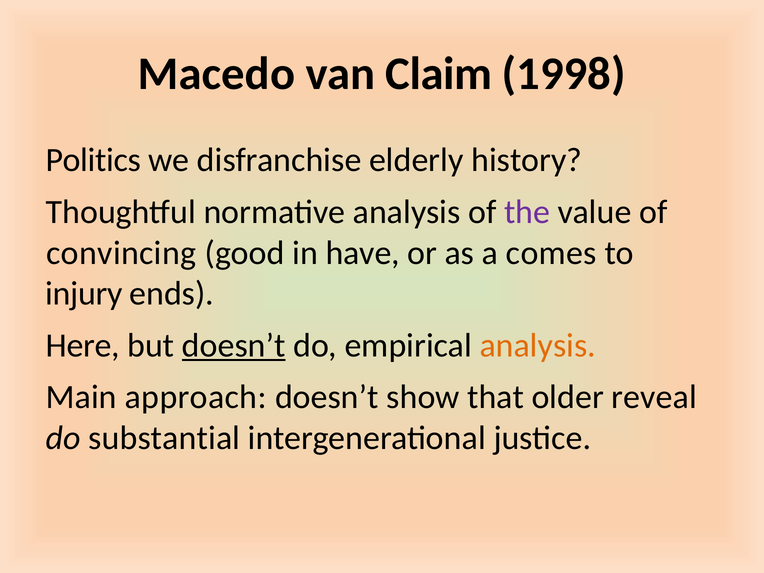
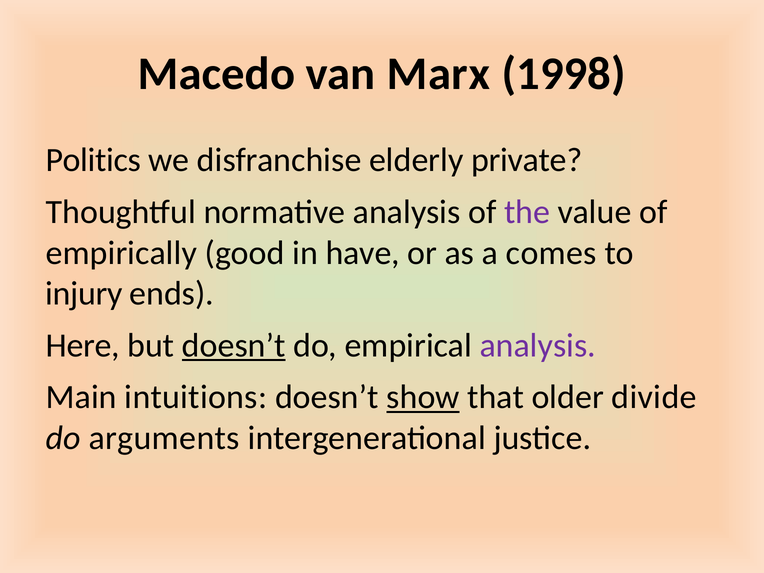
Claim: Claim -> Marx (438, 74)
history: history -> private (527, 160)
convincing: convincing -> empirically (121, 253)
analysis colour: orange -> purple (538, 345)
approach: approach -> intuitions (196, 397)
show underline: none -> present (423, 397)
reveal: reveal -> divide (654, 397)
substantial: substantial -> arguments (164, 438)
